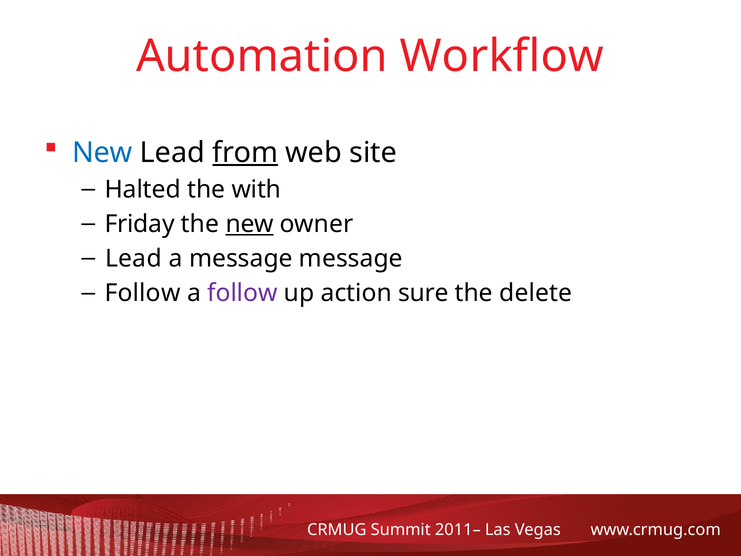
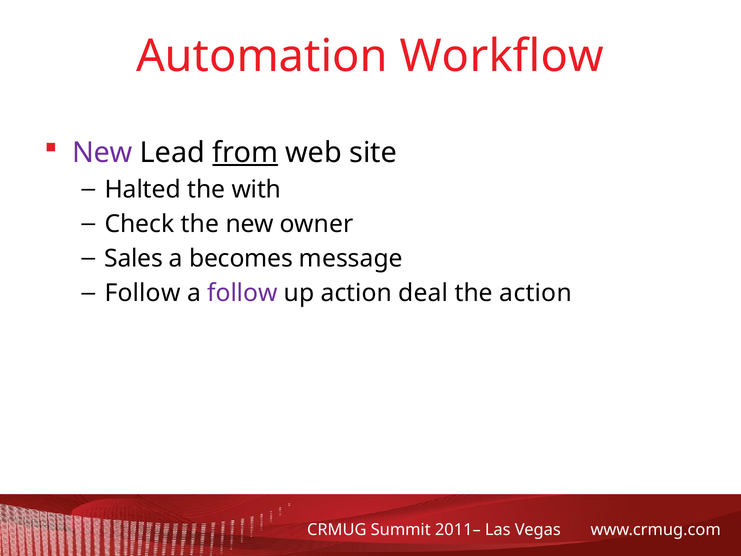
New colour: blue -> purple (102, 153)
Friday: Friday -> Check (140, 224)
new underline: present -> none (250, 224)
Lead: Lead -> Sales (134, 259)
a message: message -> becomes (241, 259)
sure: sure -> deal (423, 293)
the delete: delete -> action (536, 293)
